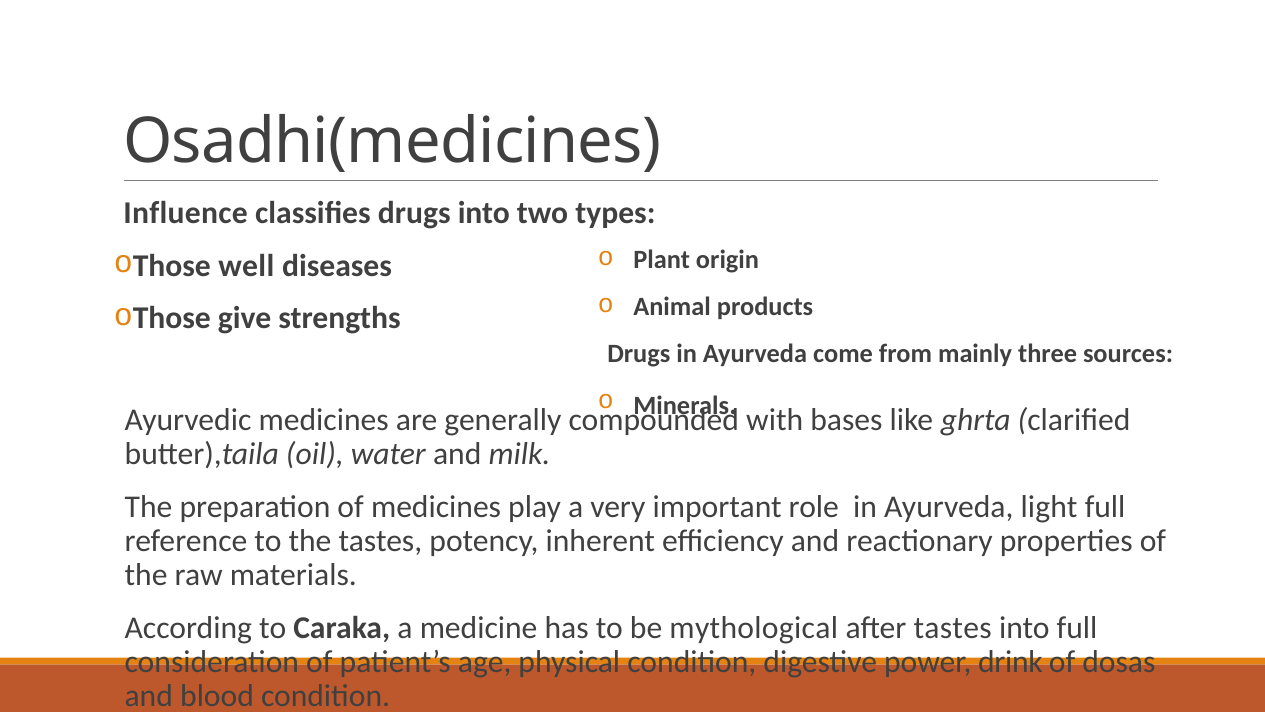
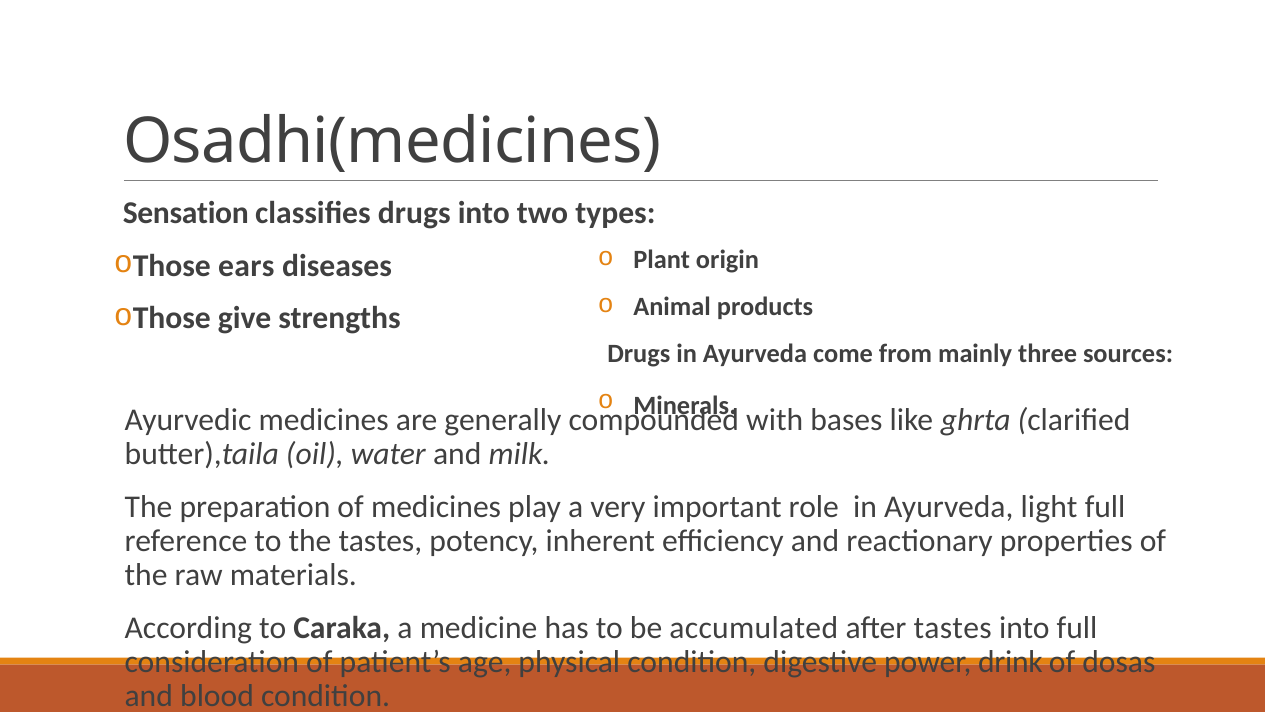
Influence: Influence -> Sensation (186, 213)
well: well -> ears (246, 266)
mythological: mythological -> accumulated (754, 627)
